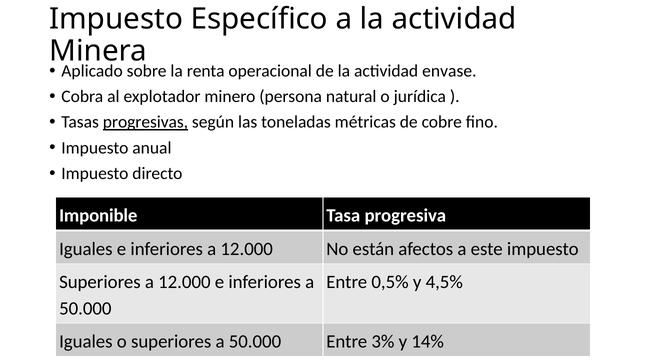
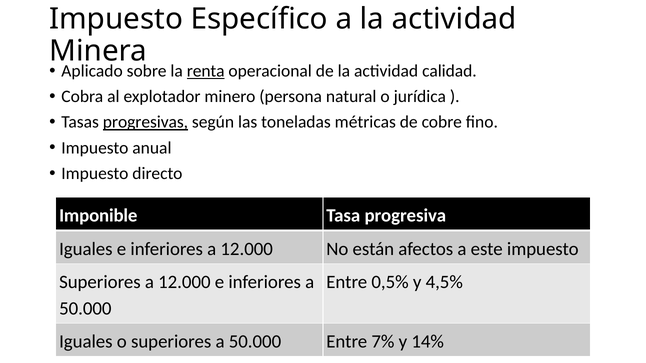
renta underline: none -> present (206, 71)
envase: envase -> calidad (449, 71)
3%: 3% -> 7% (383, 342)
